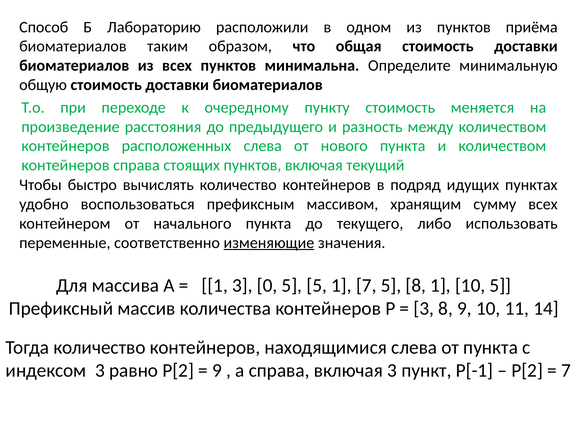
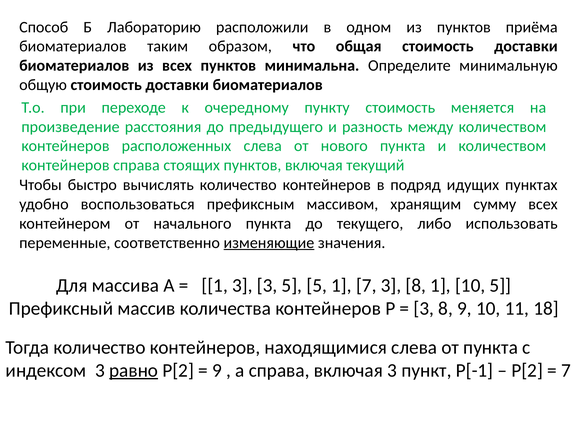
3 0: 0 -> 3 (267, 285)
7 5: 5 -> 3 (391, 285)
14: 14 -> 18 (546, 308)
равно underline: none -> present (134, 370)
